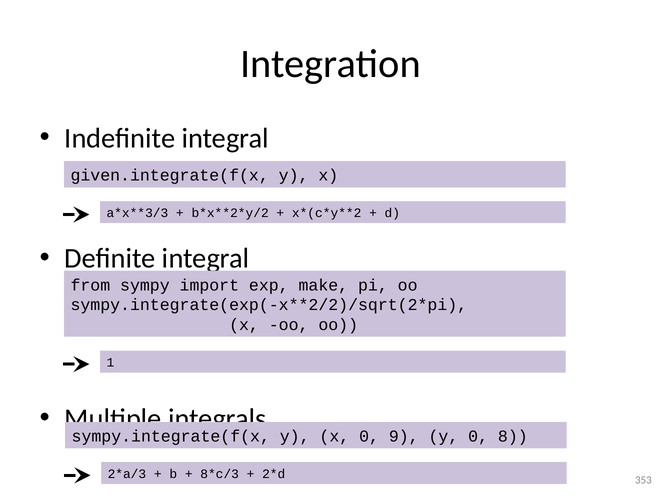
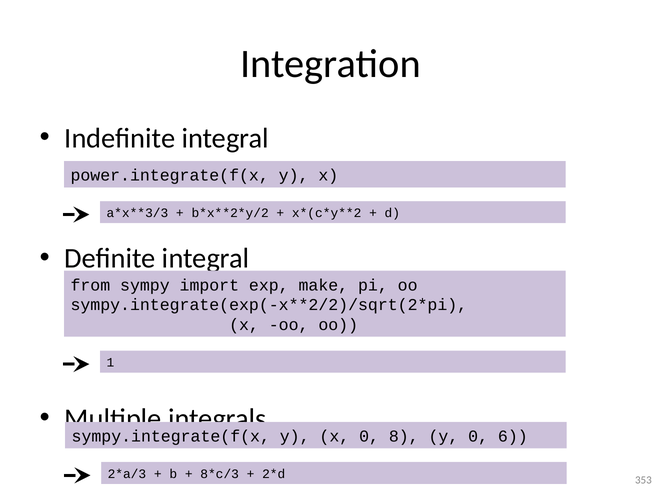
given.integrate(f(x: given.integrate(f(x -> power.integrate(f(x (170, 175)
9: 9 -> 8 (404, 436)
8: 8 -> 6 (513, 436)
